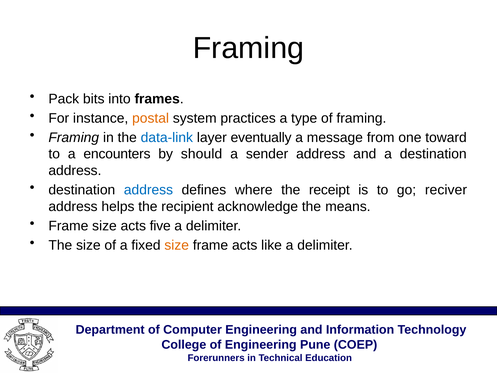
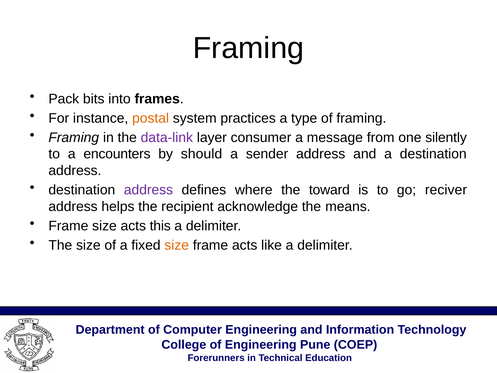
data-link colour: blue -> purple (167, 137)
eventually: eventually -> consumer (261, 137)
toward: toward -> silently (446, 137)
address colour: blue -> purple (148, 190)
receipt: receipt -> toward (329, 190)
five: five -> this (160, 226)
